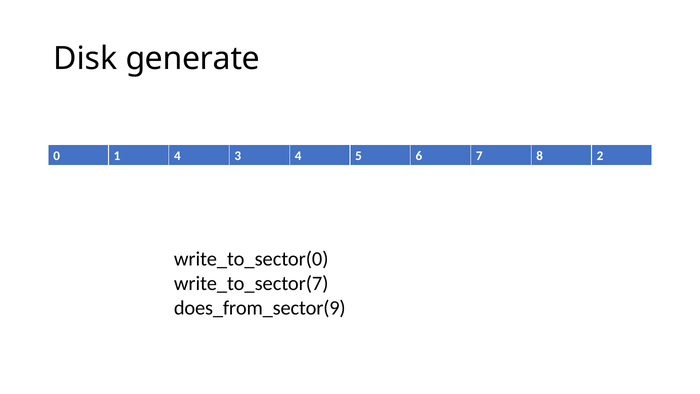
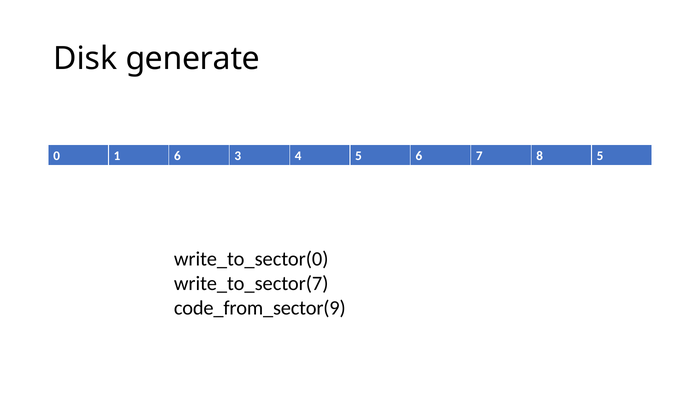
1 4: 4 -> 6 (177, 156)
8 2: 2 -> 5 (600, 156)
does_from_sector(9: does_from_sector(9 -> code_from_sector(9 (260, 308)
